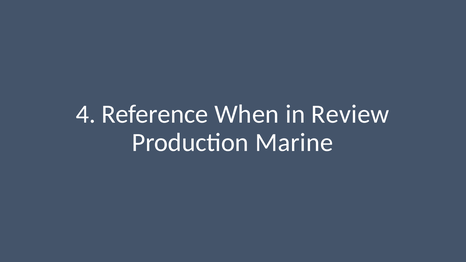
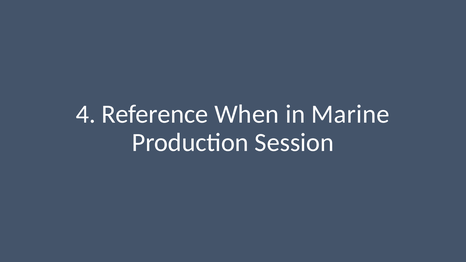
Review: Review -> Marine (350, 114)
Marine: Marine -> Session (294, 143)
